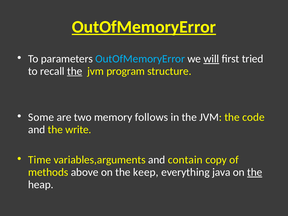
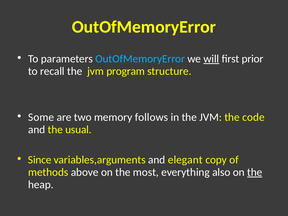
OutOfMemoryError underline: present -> none (144, 27)
tried: tried -> prior (253, 59)
the underline: present -> none (75, 71)
write: write -> usual (78, 130)
Time: Time -> Since (40, 160)
contain: contain -> elegant (185, 160)
keep: keep -> most (146, 172)
java: java -> also (221, 172)
